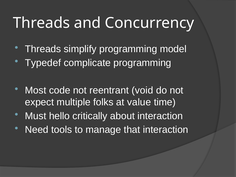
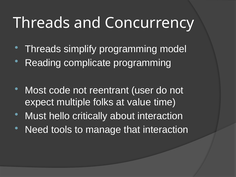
Typedef: Typedef -> Reading (43, 63)
void: void -> user (142, 90)
